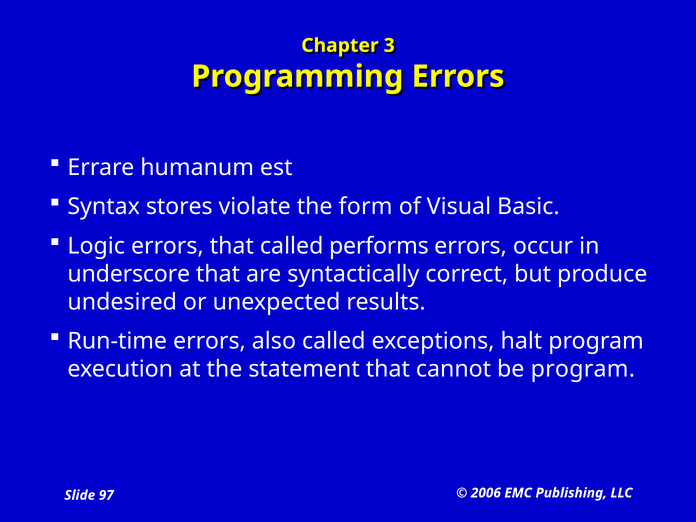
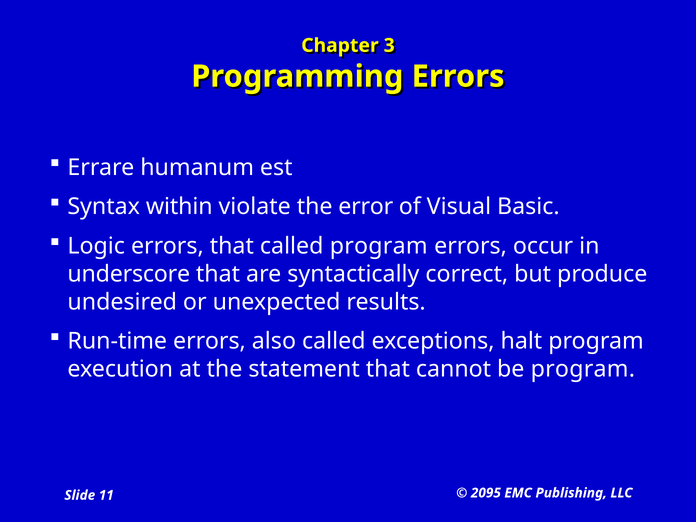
stores: stores -> within (179, 207)
form: form -> error (366, 207)
called performs: performs -> program (379, 246)
2006: 2006 -> 2095 (486, 493)
97: 97 -> 11 (106, 495)
